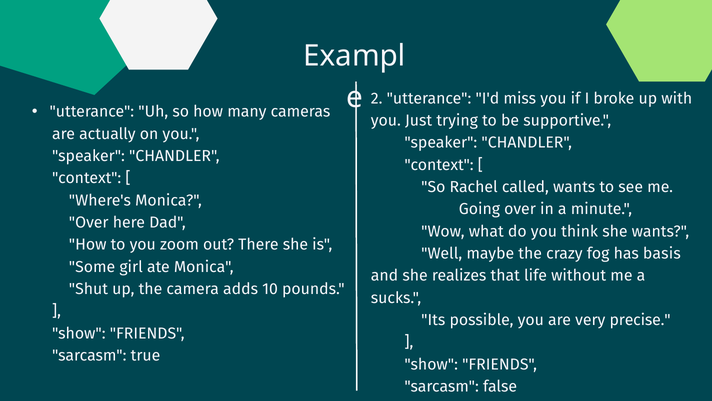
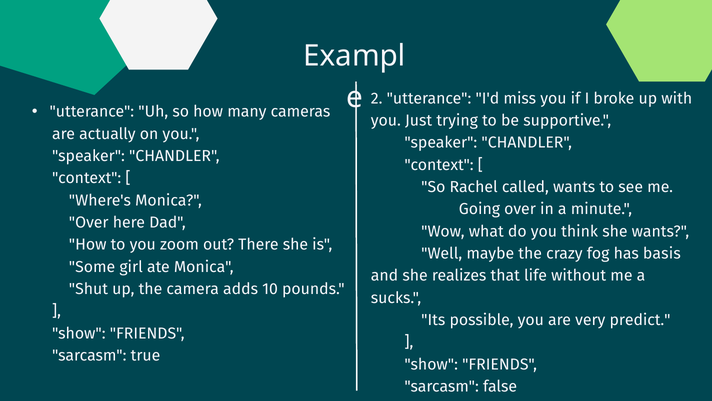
precise: precise -> predict (640, 320)
